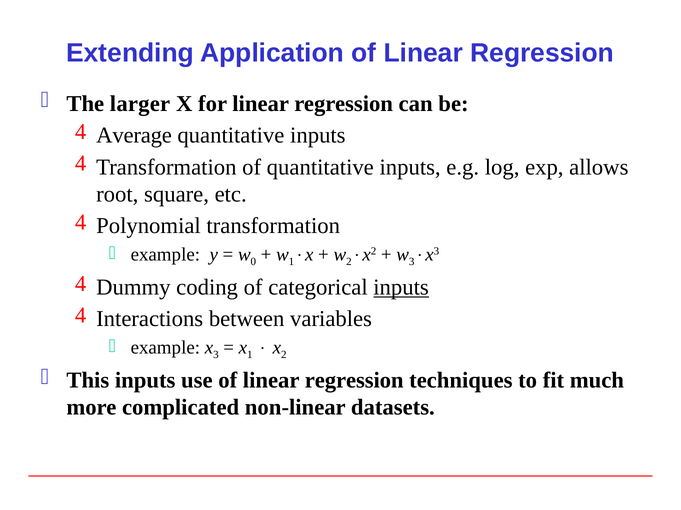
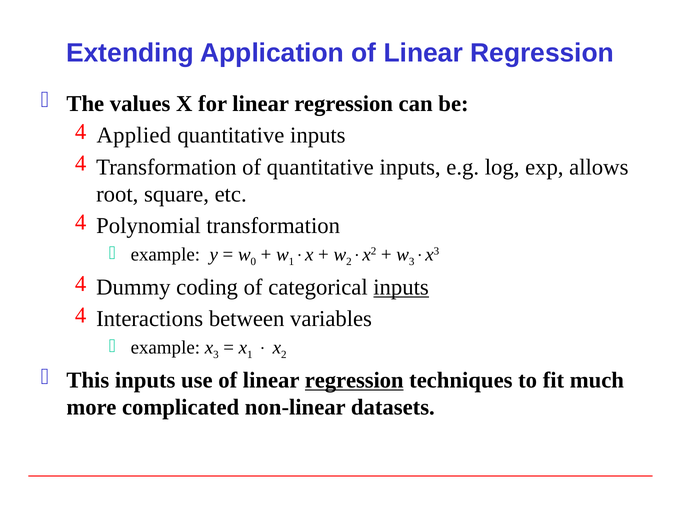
larger: larger -> values (140, 104)
Average: Average -> Applied (134, 136)
regression underline: none -> present (354, 381)
